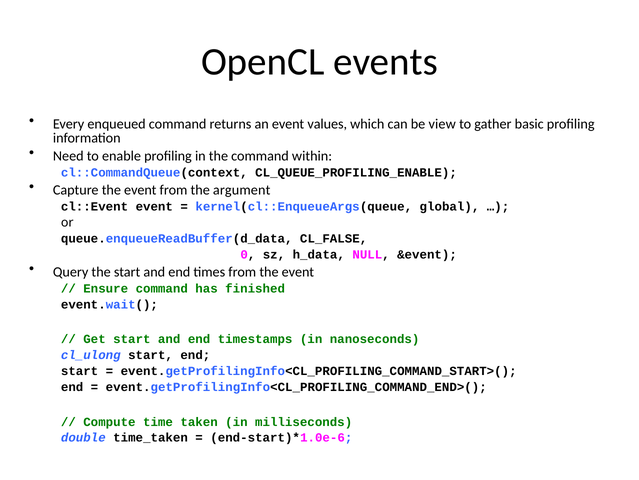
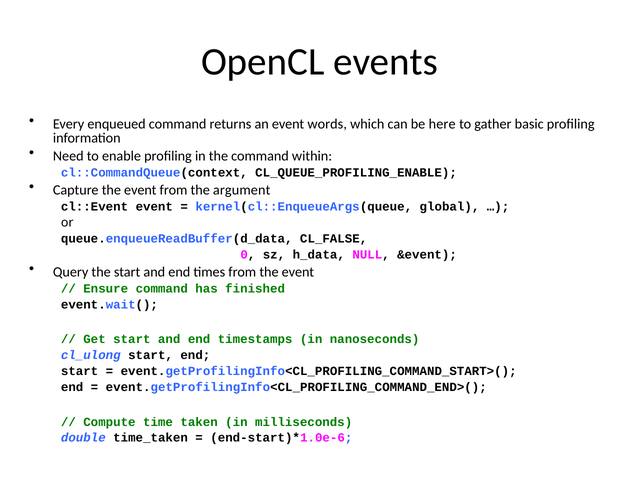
values: values -> words (327, 124)
view: view -> here (442, 124)
